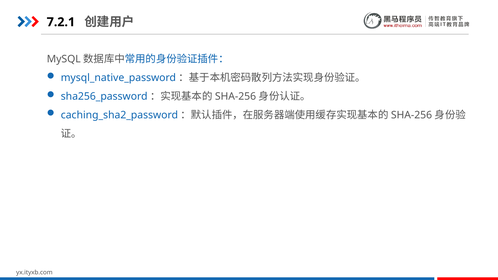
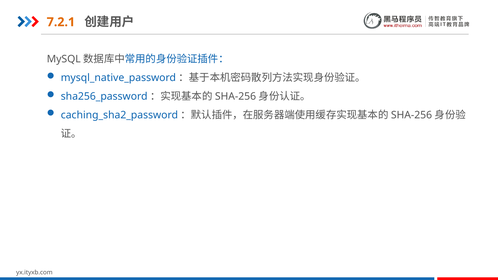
7.2.1 colour: black -> orange (61, 22)
